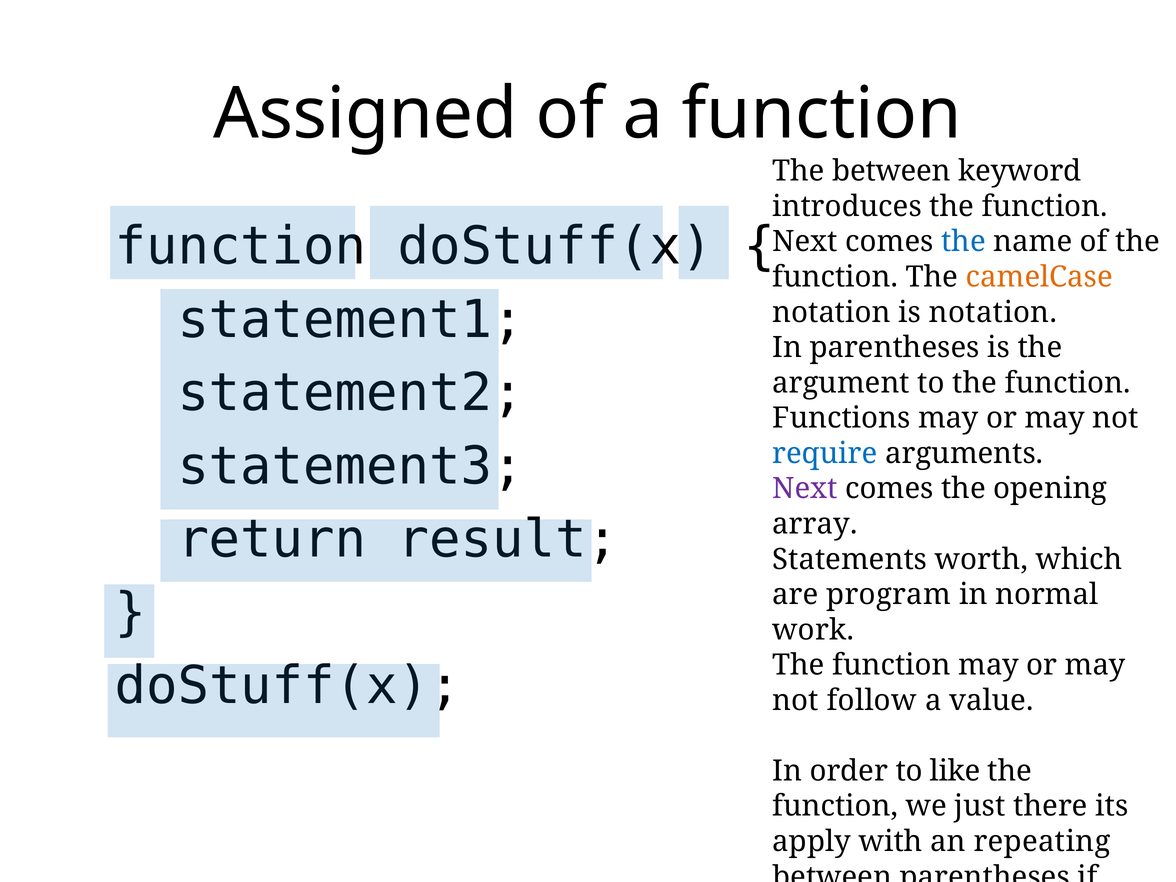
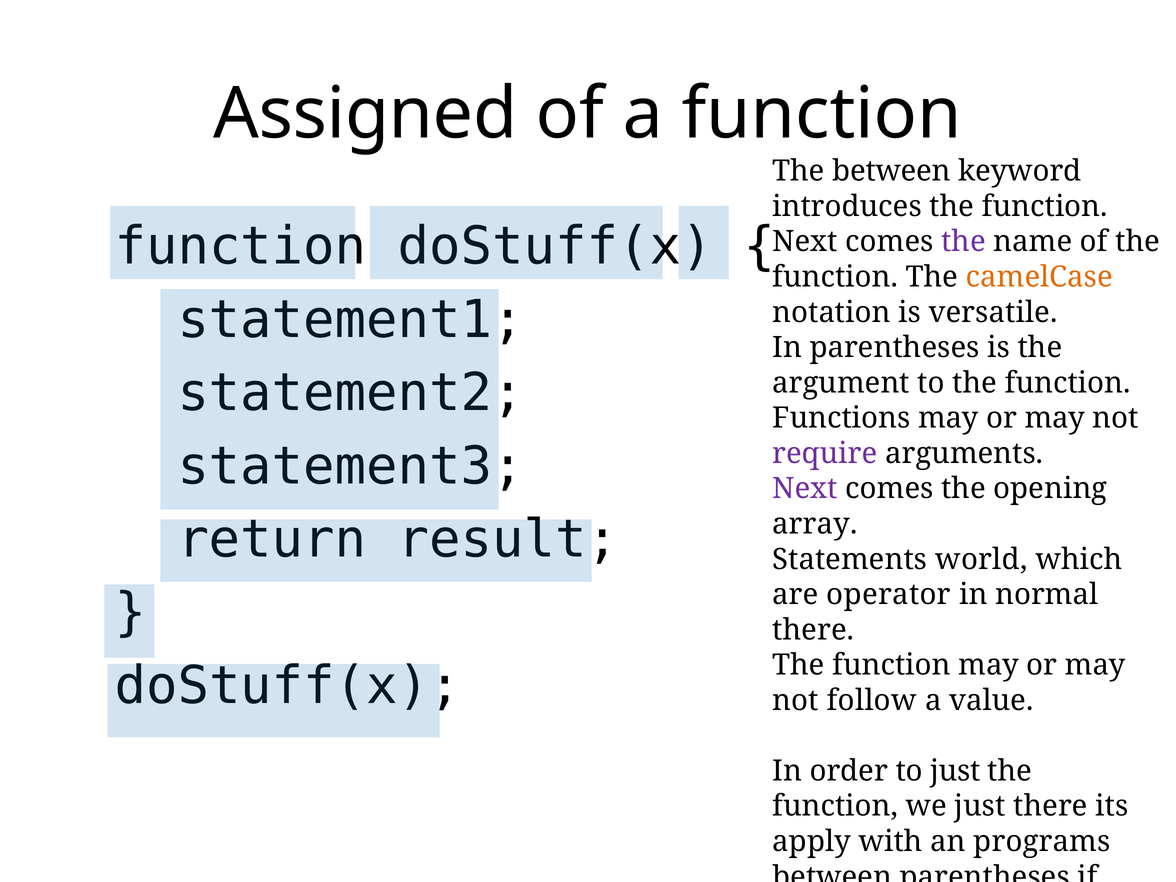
the colour: blue -> purple (963, 242)
is notation: notation -> versatile (993, 312)
require colour: blue -> purple (825, 453)
worth: worth -> world (981, 559)
program: program -> operator (889, 595)
work: work -> there (813, 630)
to like: like -> just (955, 771)
repeating: repeating -> programs (1042, 842)
